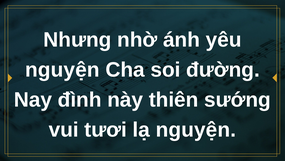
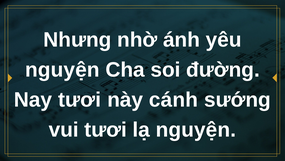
Nay đình: đình -> tươi (80, 99)
thiên: thiên -> cánh (174, 99)
